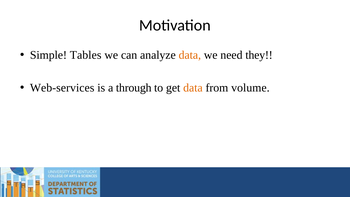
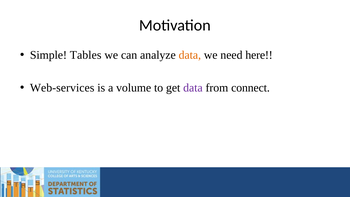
they: they -> here (259, 55)
through: through -> volume (134, 88)
data colour: orange -> purple (193, 88)
volume: volume -> connect (251, 88)
